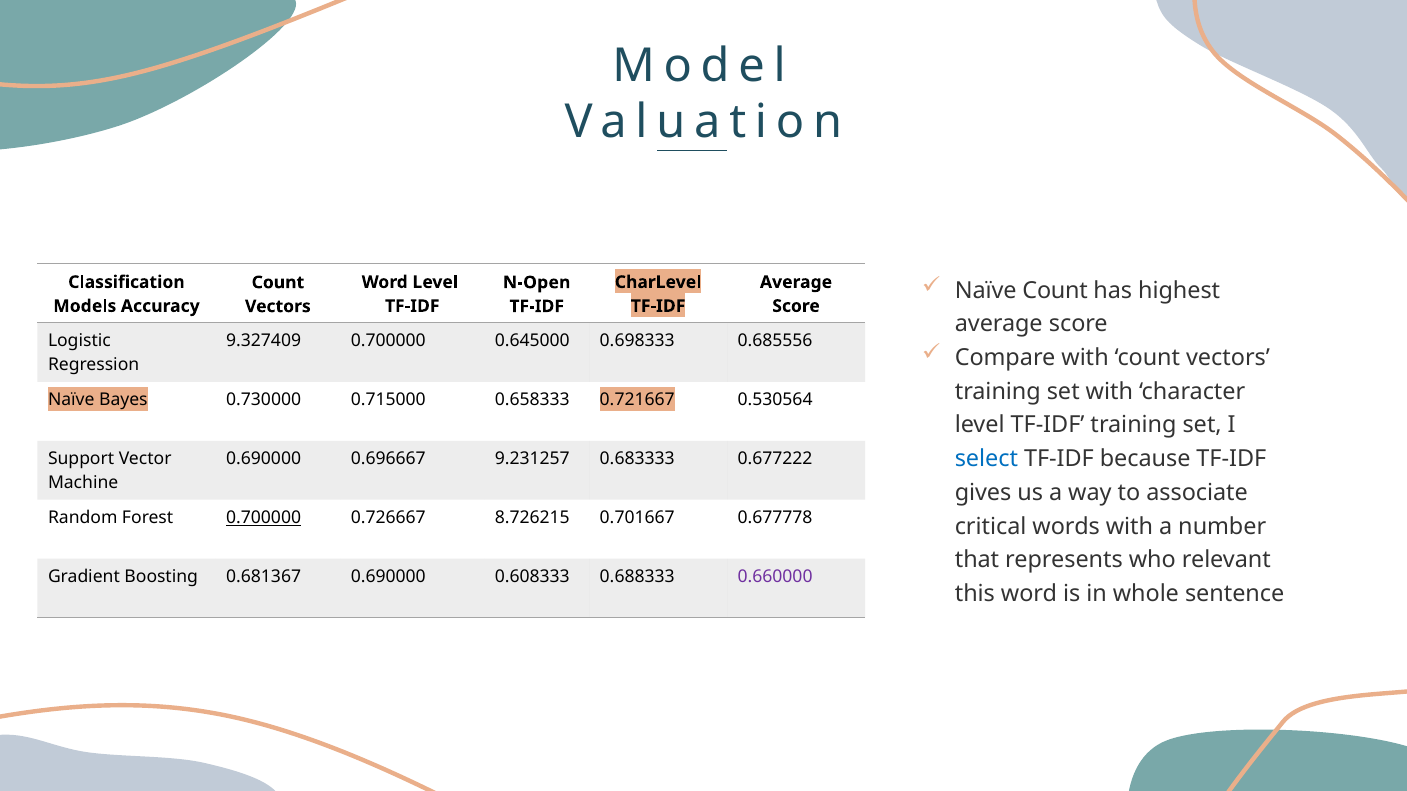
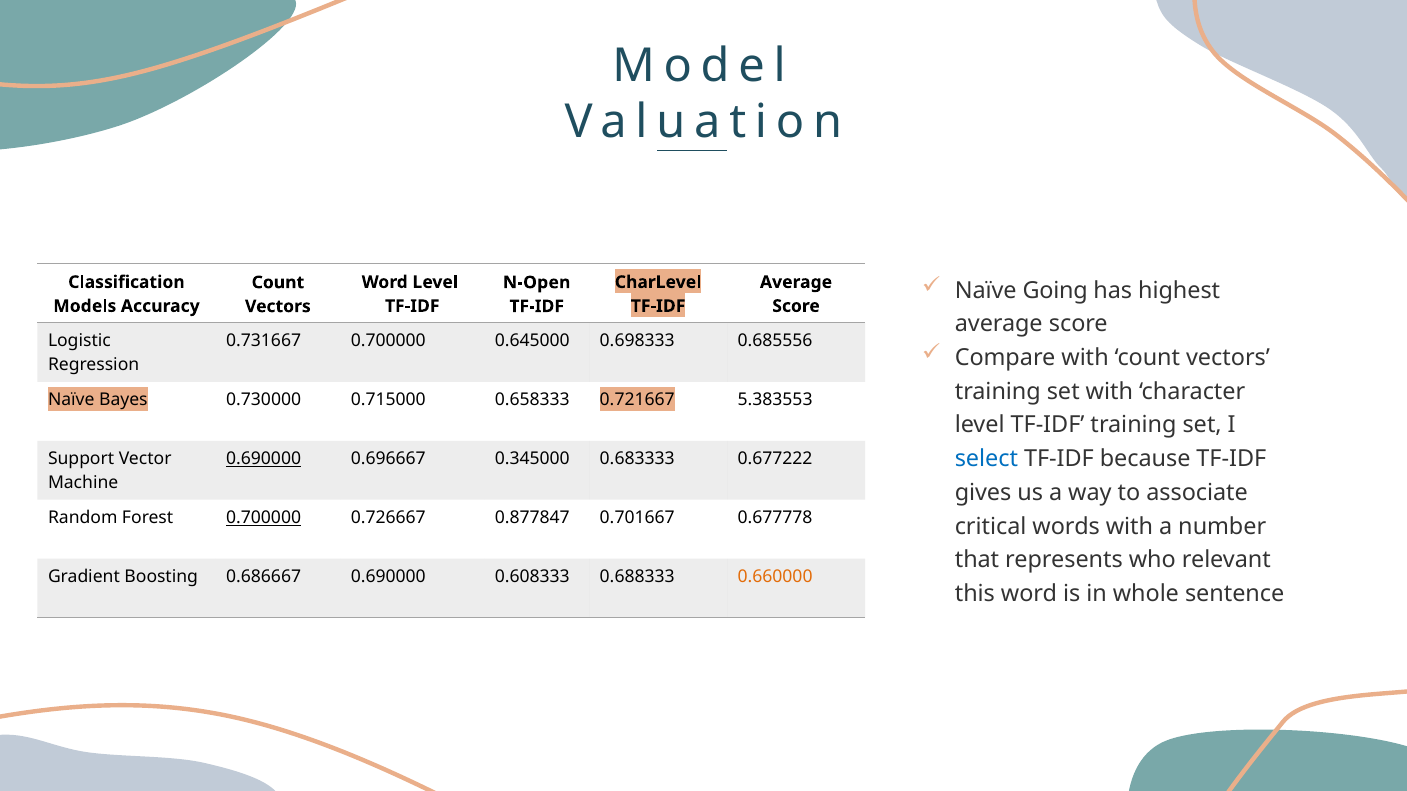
Naïve Count: Count -> Going (1055, 290)
9.327409: 9.327409 -> 0.731667 (264, 341)
0.530564: 0.530564 -> 5.383553 (775, 400)
0.690000 underline: none -> present (264, 459)
9.231257: 9.231257 -> 0.345000 (532, 459)
8.726215: 8.726215 -> 0.877847 (532, 518)
0.681367: 0.681367 -> 0.686667 (264, 577)
0.660000 colour: purple -> orange (775, 577)
